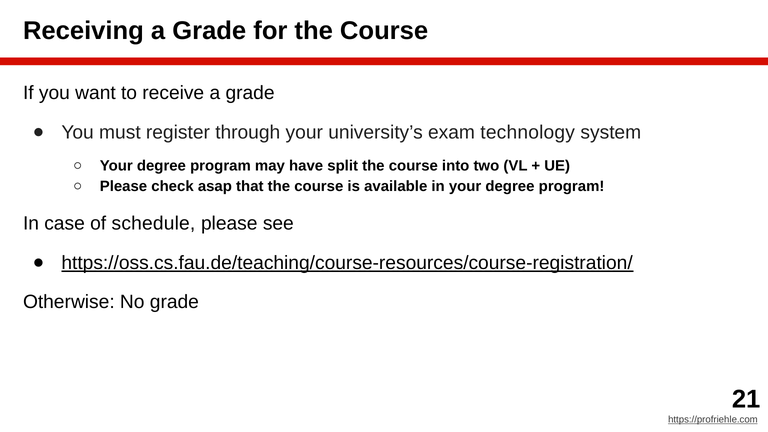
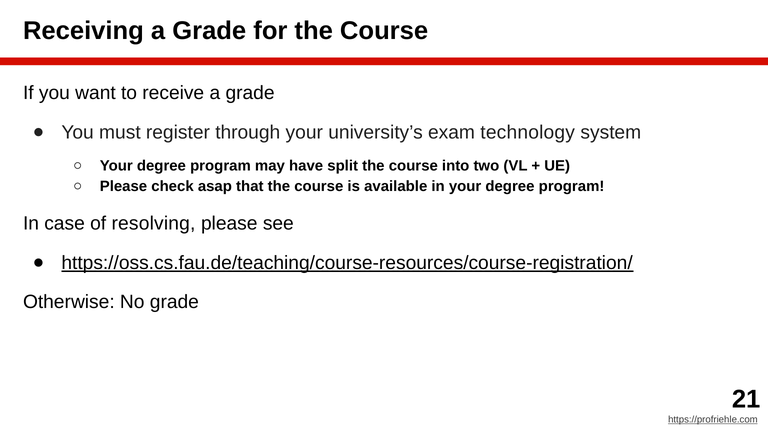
schedule: schedule -> resolving (153, 224)
